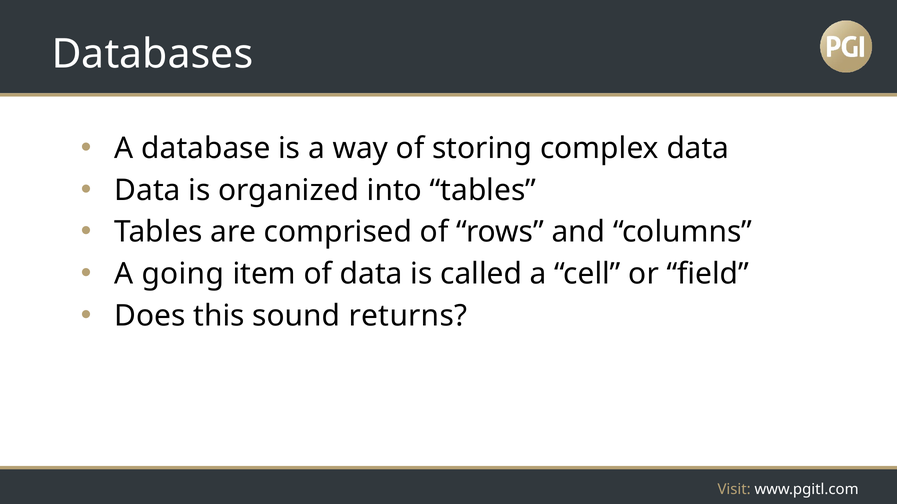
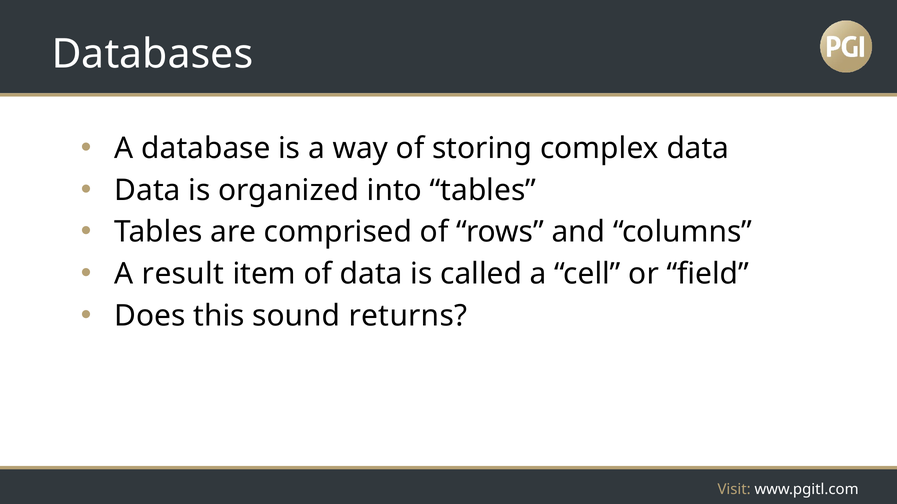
going: going -> result (183, 274)
